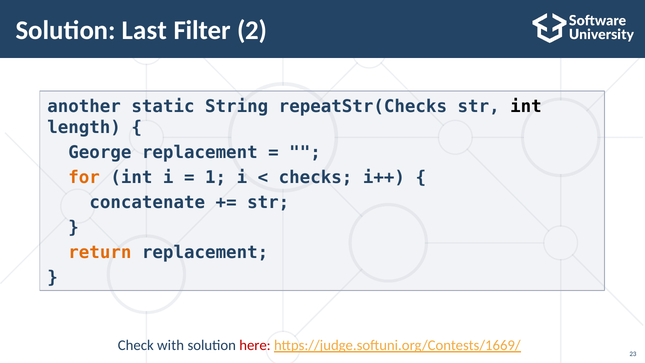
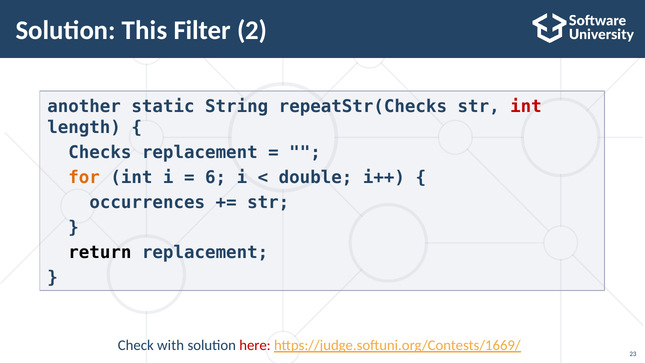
Last: Last -> This (145, 31)
int colour: black -> red (526, 106)
George: George -> Checks (100, 152)
1: 1 -> 6 (216, 177)
checks: checks -> double (316, 177)
concatenate: concatenate -> occurrences (147, 202)
return colour: orange -> black (100, 252)
